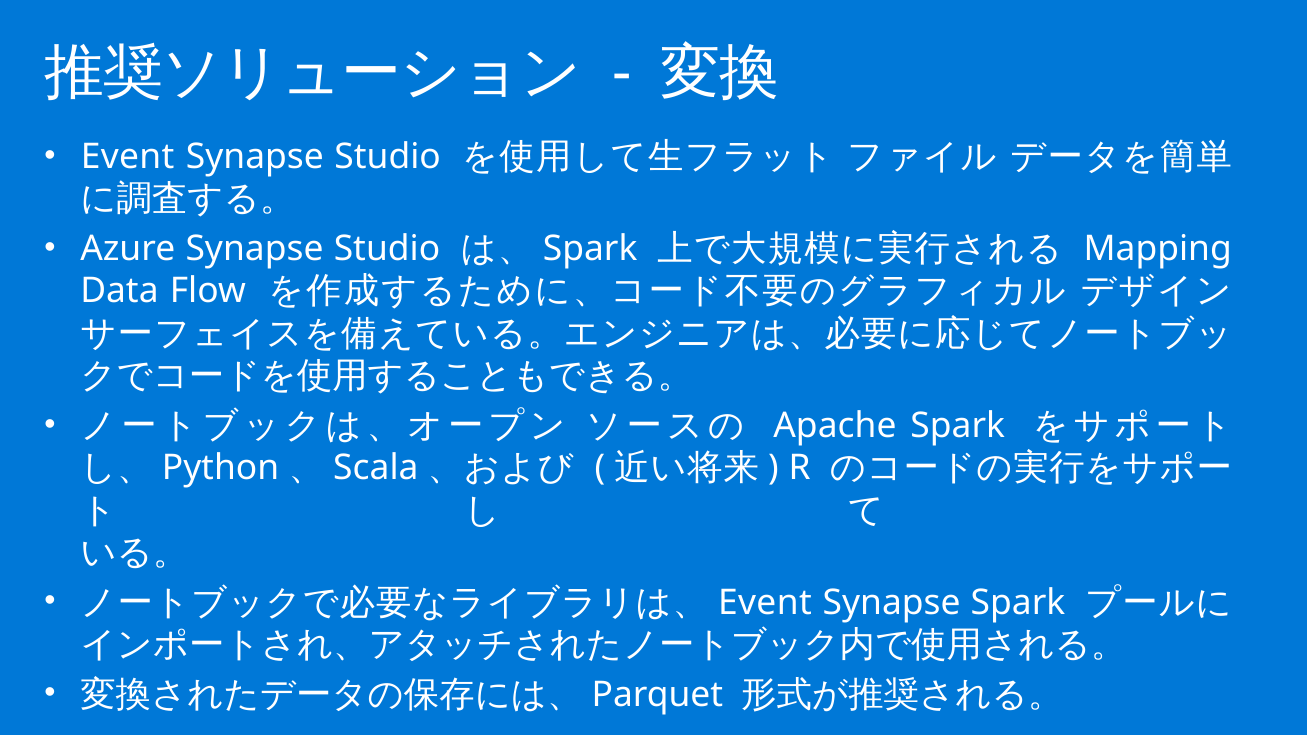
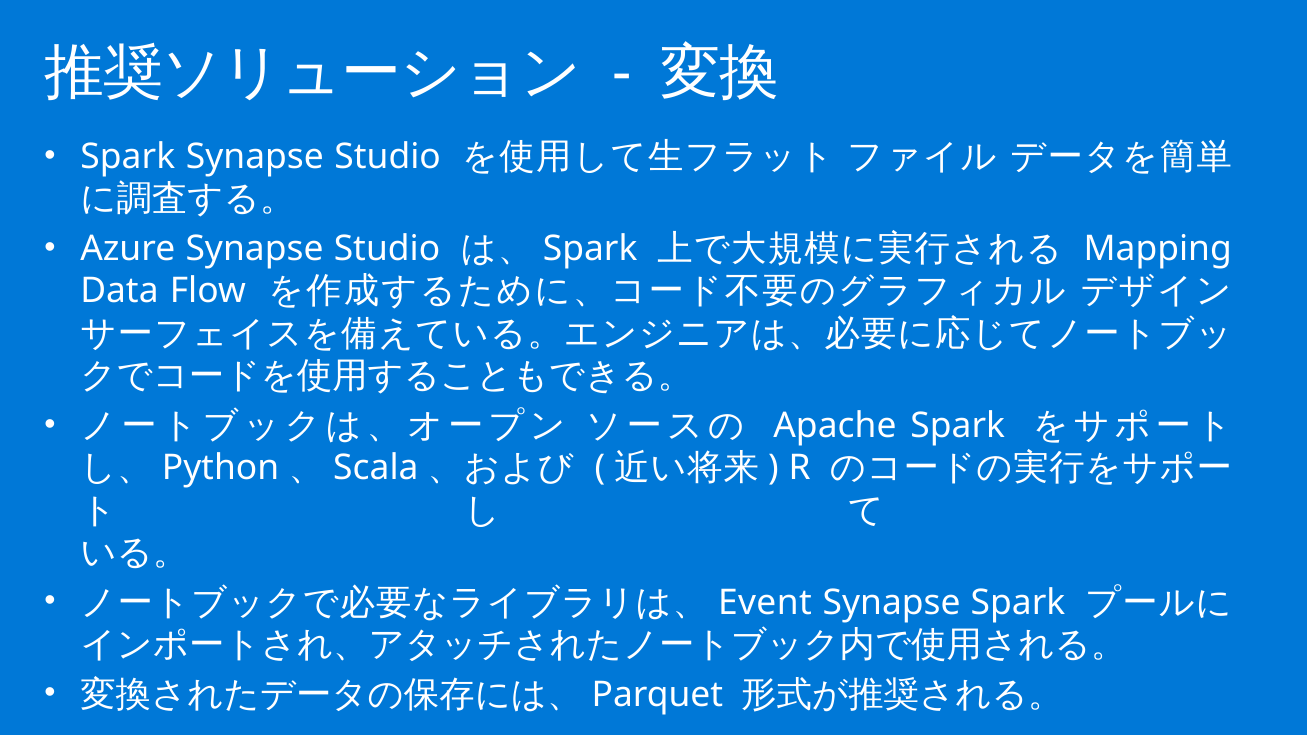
Event: Event -> Spark (128, 157)
